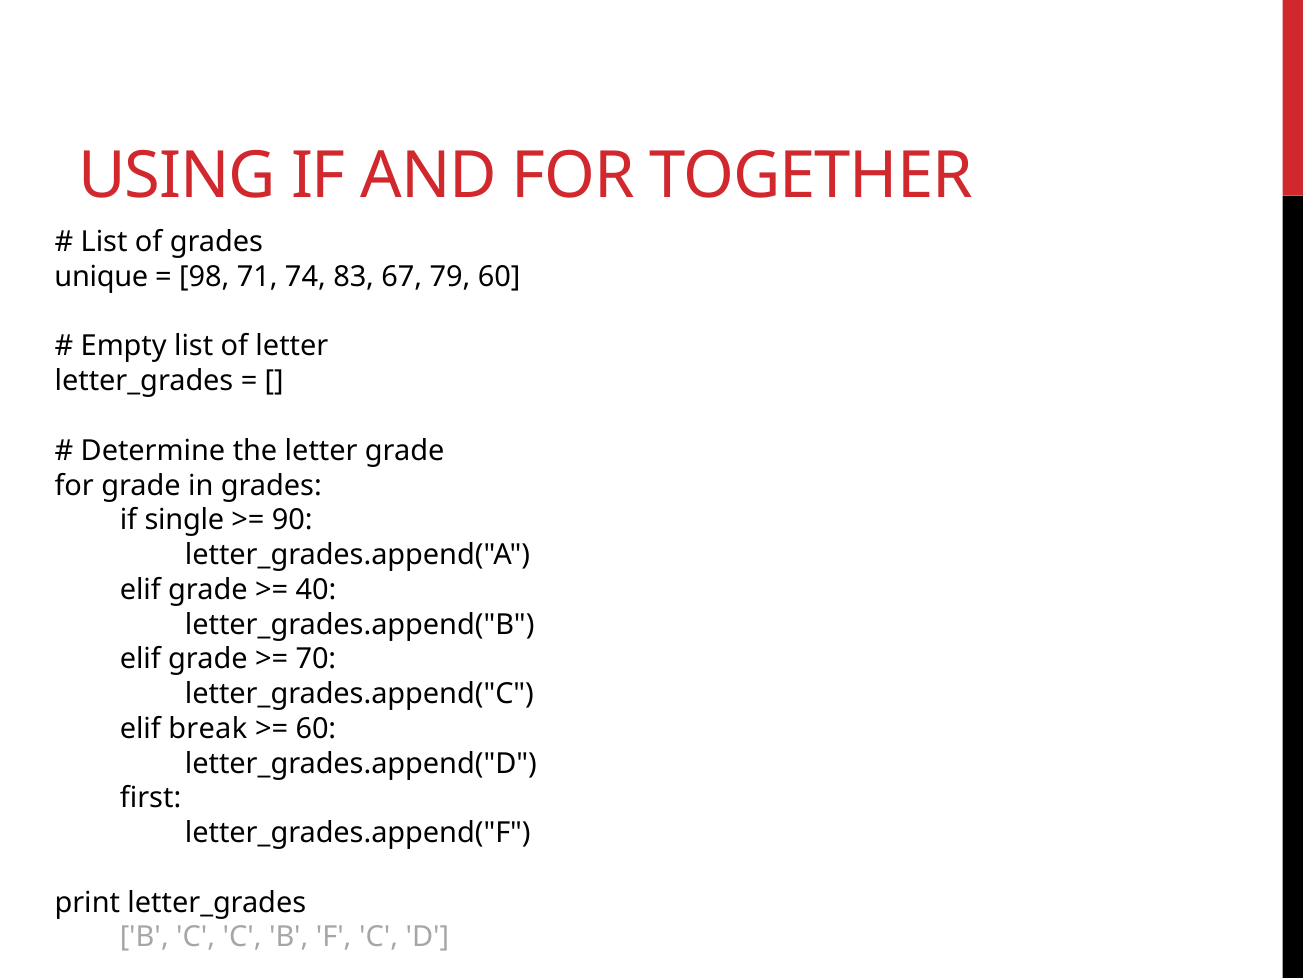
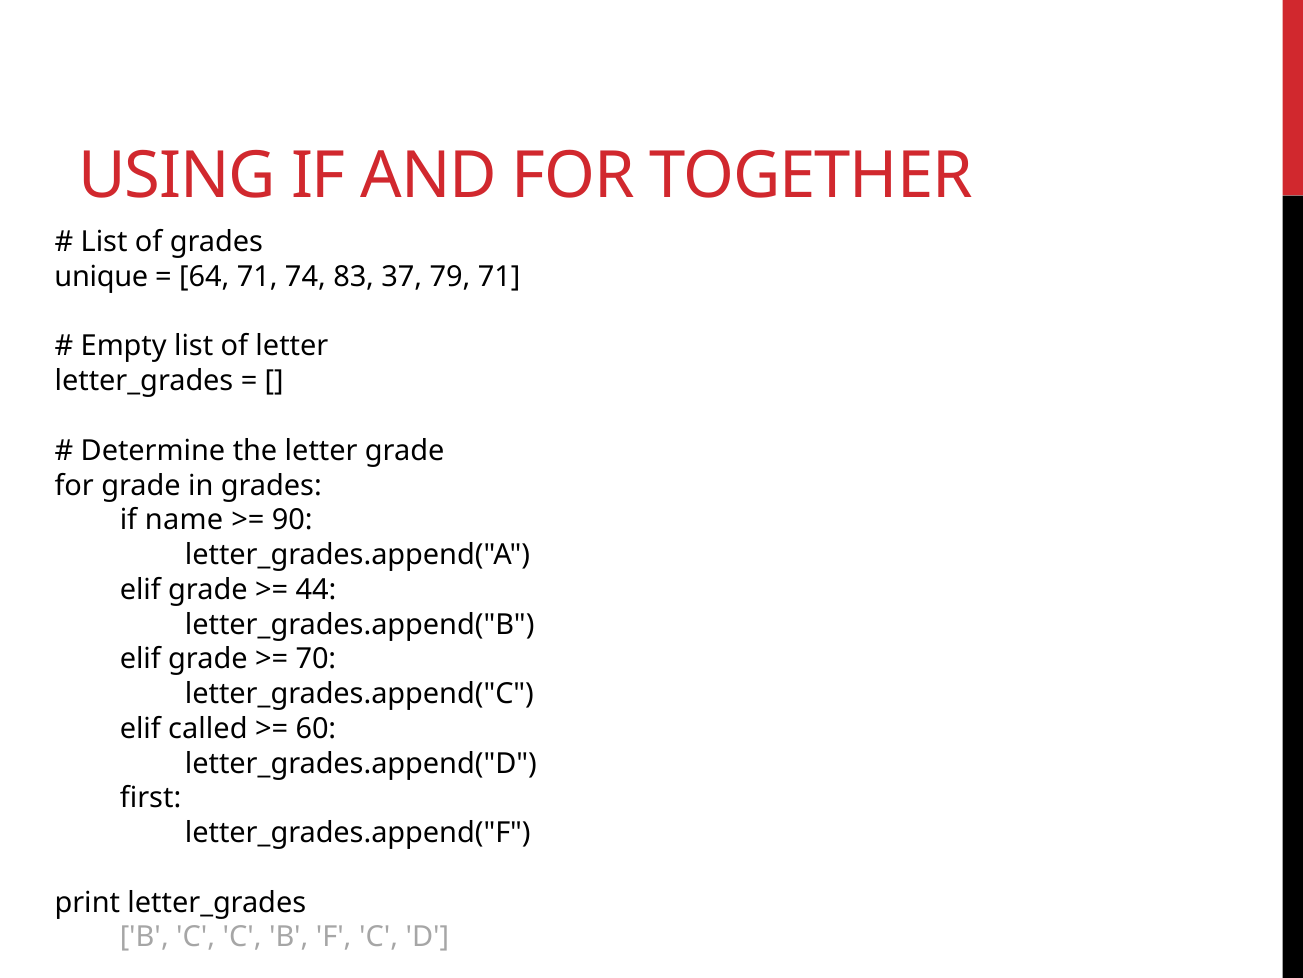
98: 98 -> 64 (204, 277)
67: 67 -> 37 (402, 277)
79 60: 60 -> 71 (499, 277)
single: single -> name (184, 520)
40: 40 -> 44 (316, 589)
break: break -> called (208, 728)
